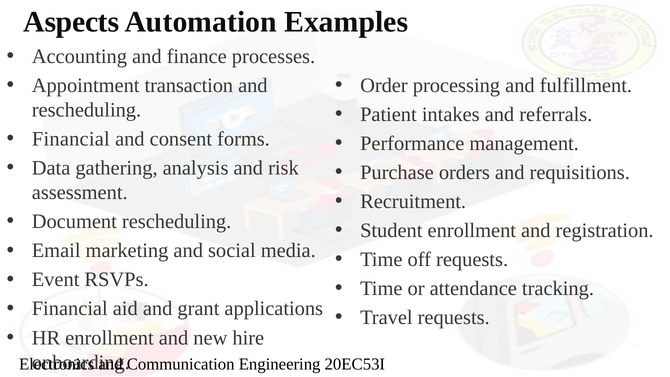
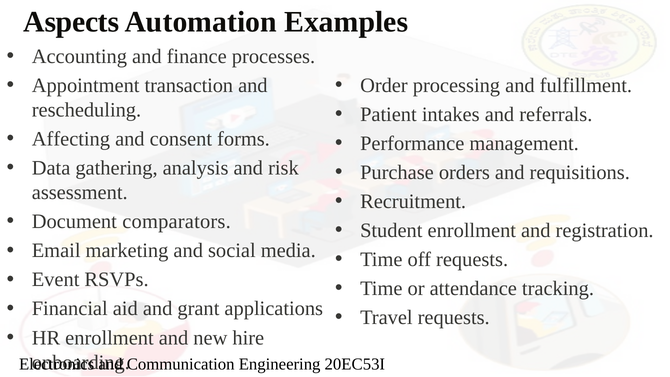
Financial: Financial -> Affecting (71, 139)
Document rescheduling: rescheduling -> comparators (177, 222)
